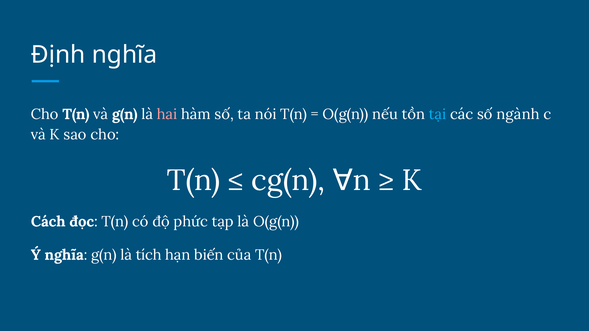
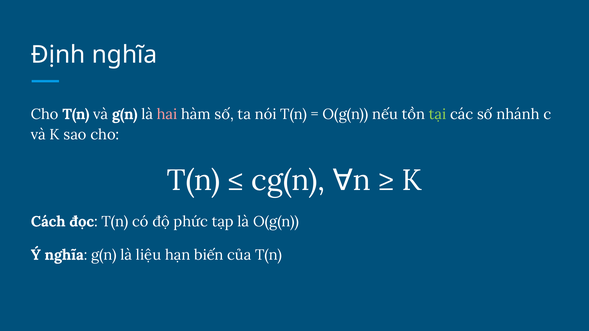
tại colour: light blue -> light green (438, 114)
ngành: ngành -> nhánh (518, 114)
tích: tích -> liệu (149, 255)
